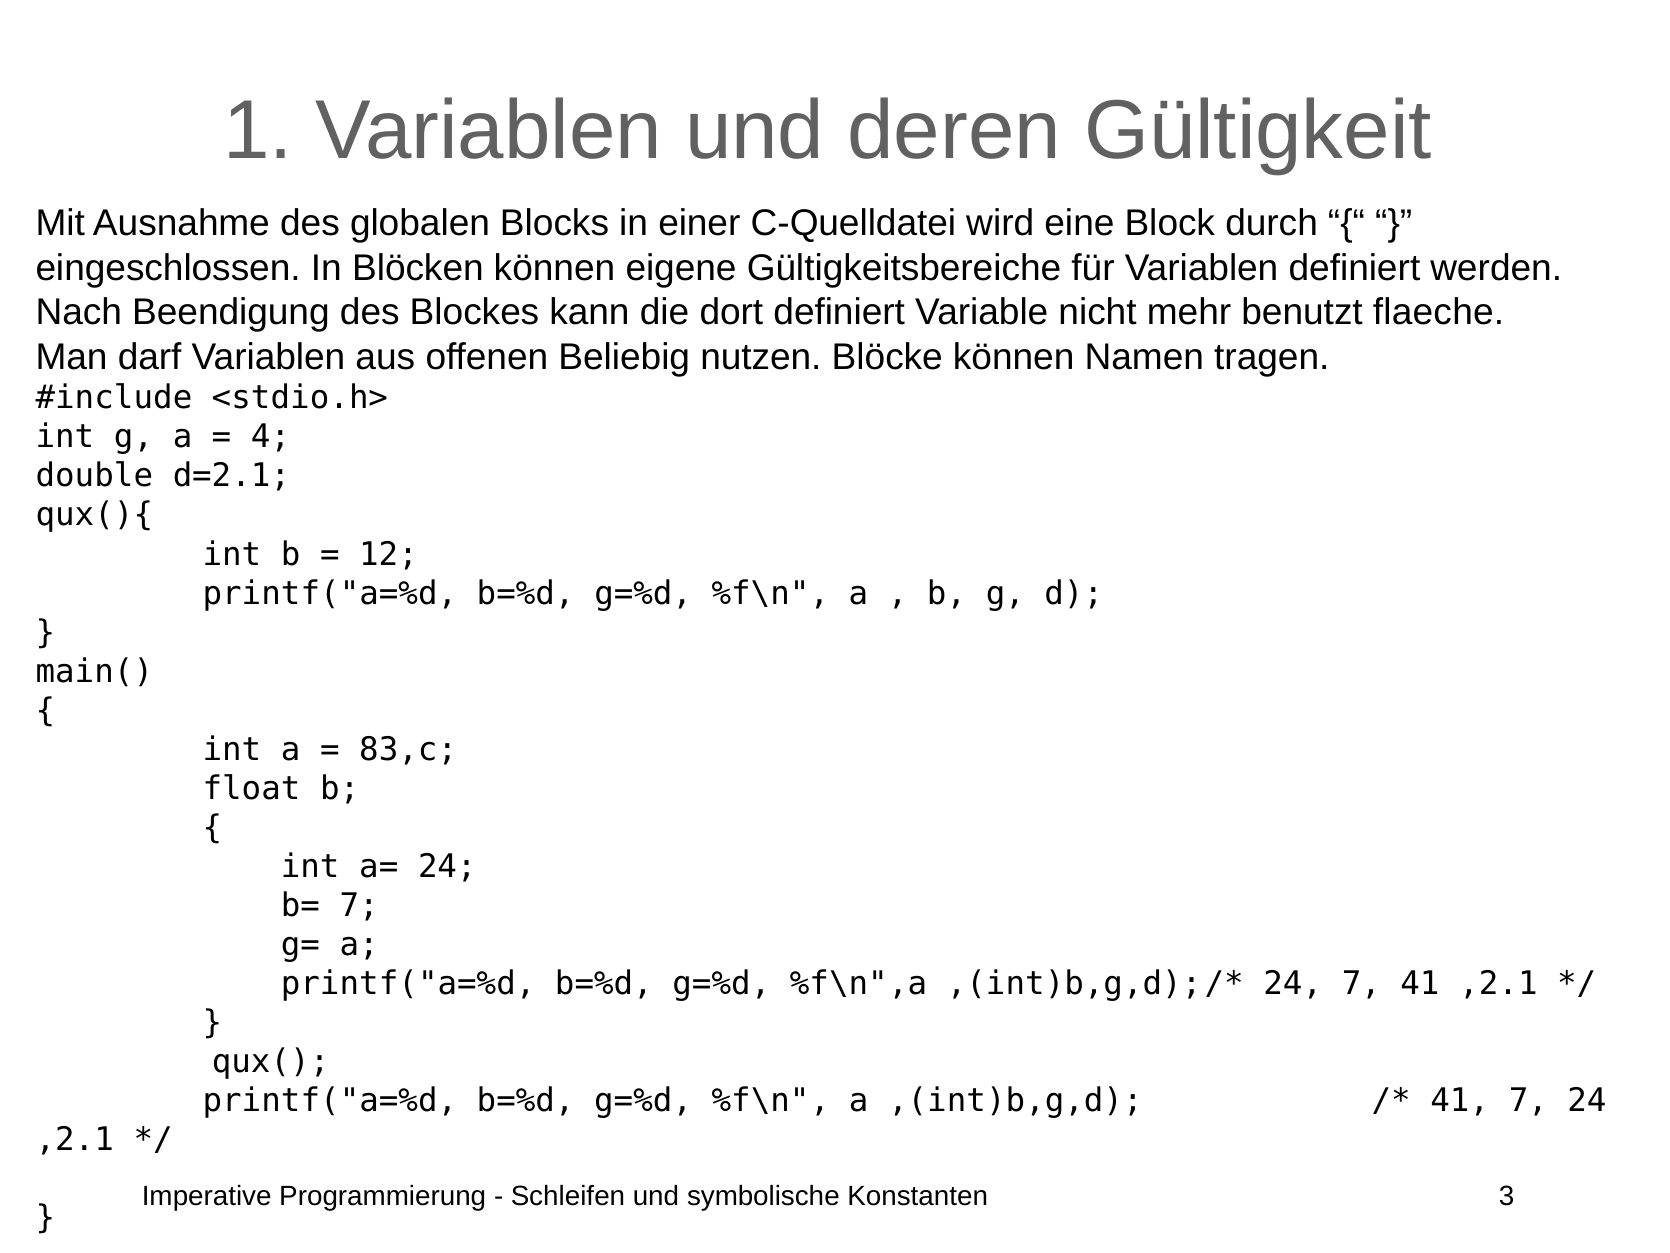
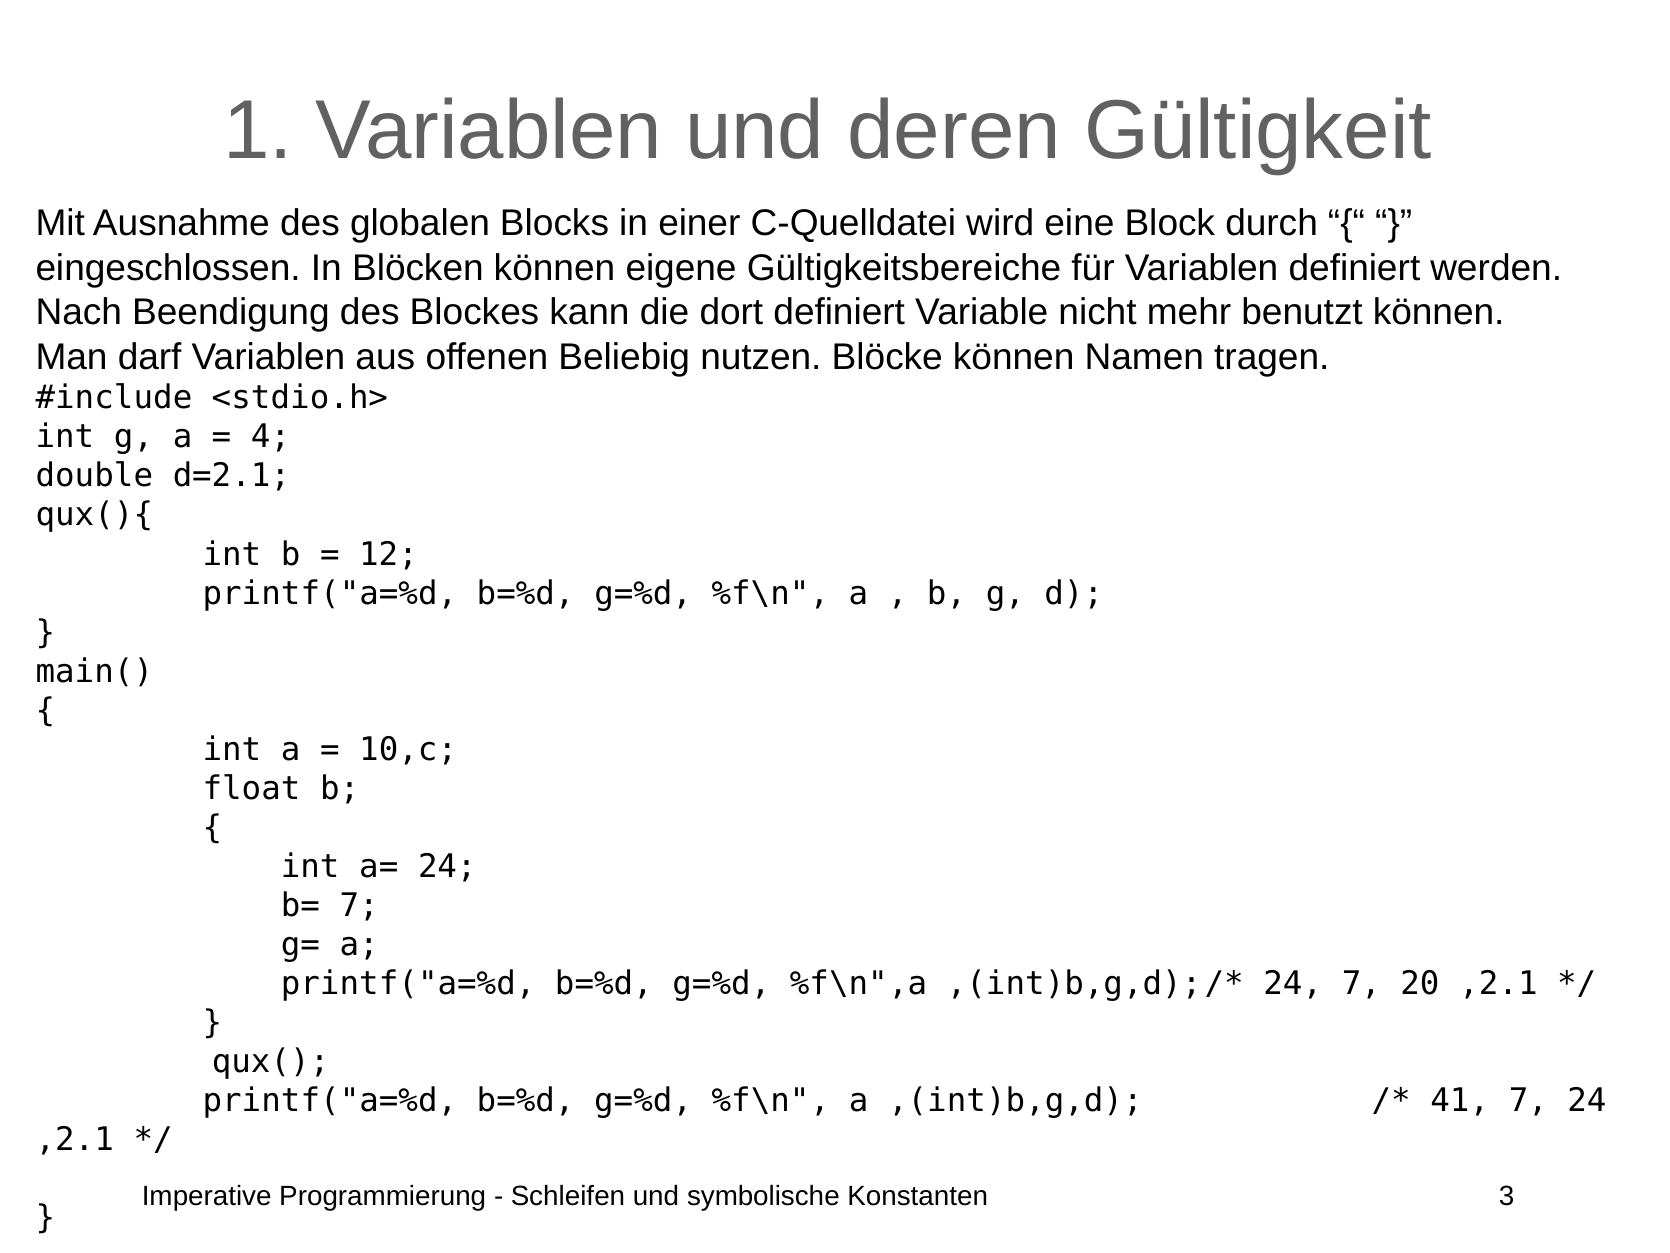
benutzt flaeche: flaeche -> können (1439, 312)
83,c: 83,c -> 10,c (408, 749)
7 41: 41 -> 20 (1420, 983)
